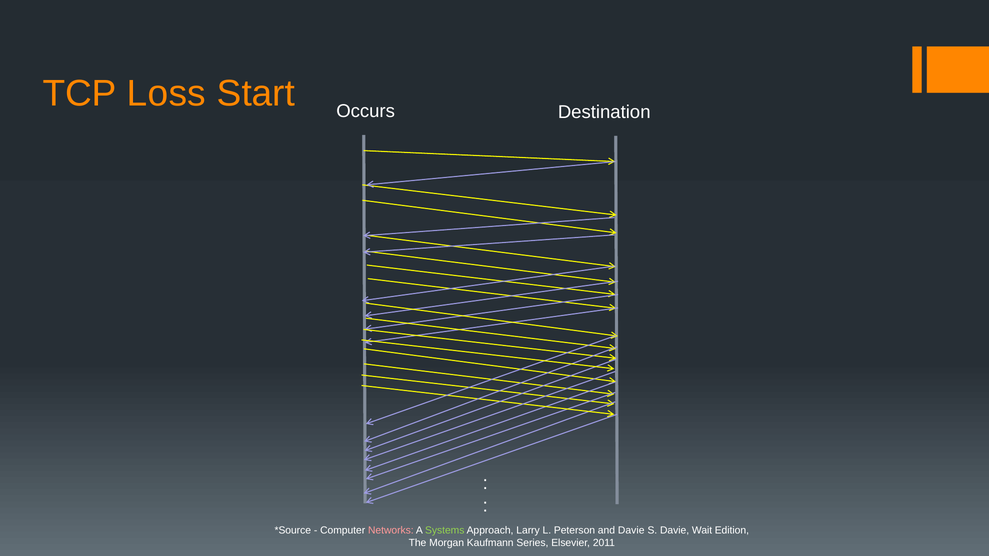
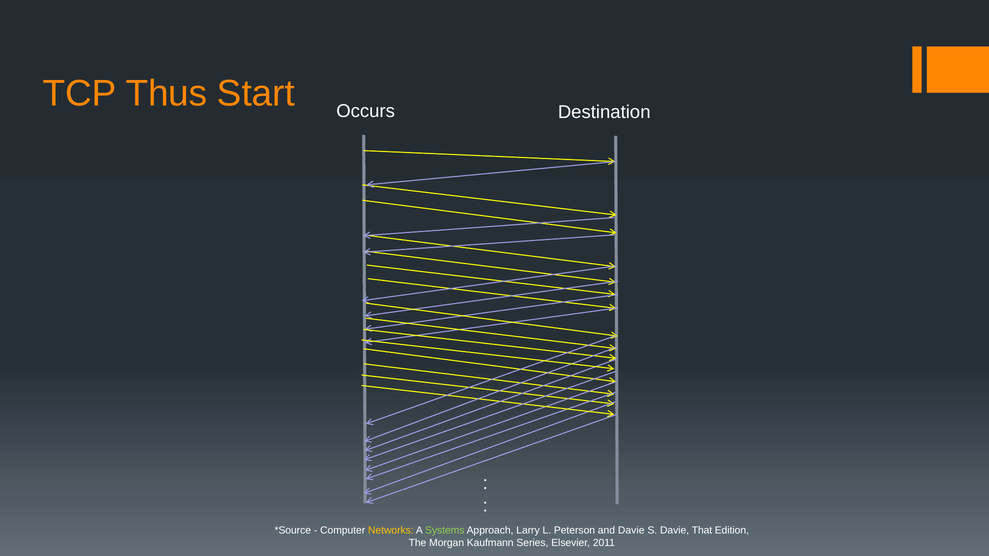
Loss: Loss -> Thus (167, 94)
Networks colour: pink -> yellow (391, 531)
Wait: Wait -> That (702, 531)
